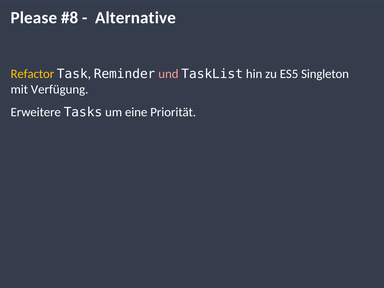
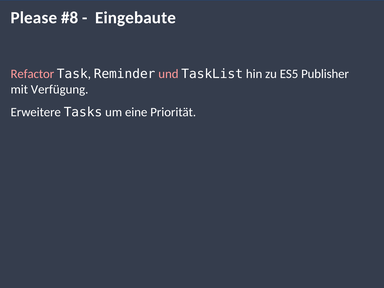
Alternative: Alternative -> Eingebaute (136, 18)
Refactor colour: yellow -> pink (32, 74)
Singleton: Singleton -> Publisher (325, 74)
